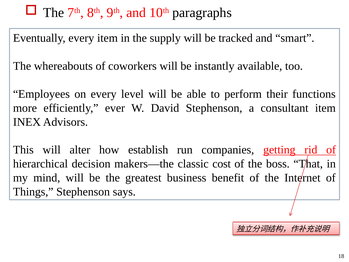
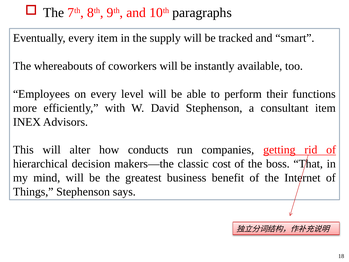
ever: ever -> with (115, 108)
establish: establish -> conducts (148, 150)
